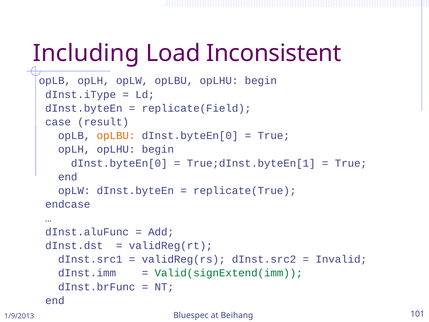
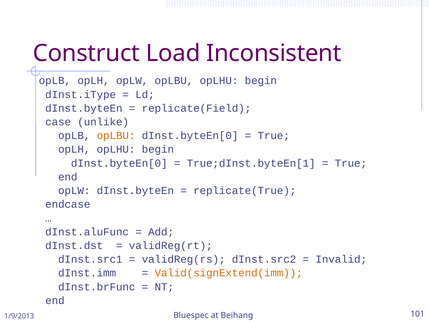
Including: Including -> Construct (86, 53)
result: result -> unlike (103, 122)
Valid(signExtend(imm colour: green -> orange (229, 273)
